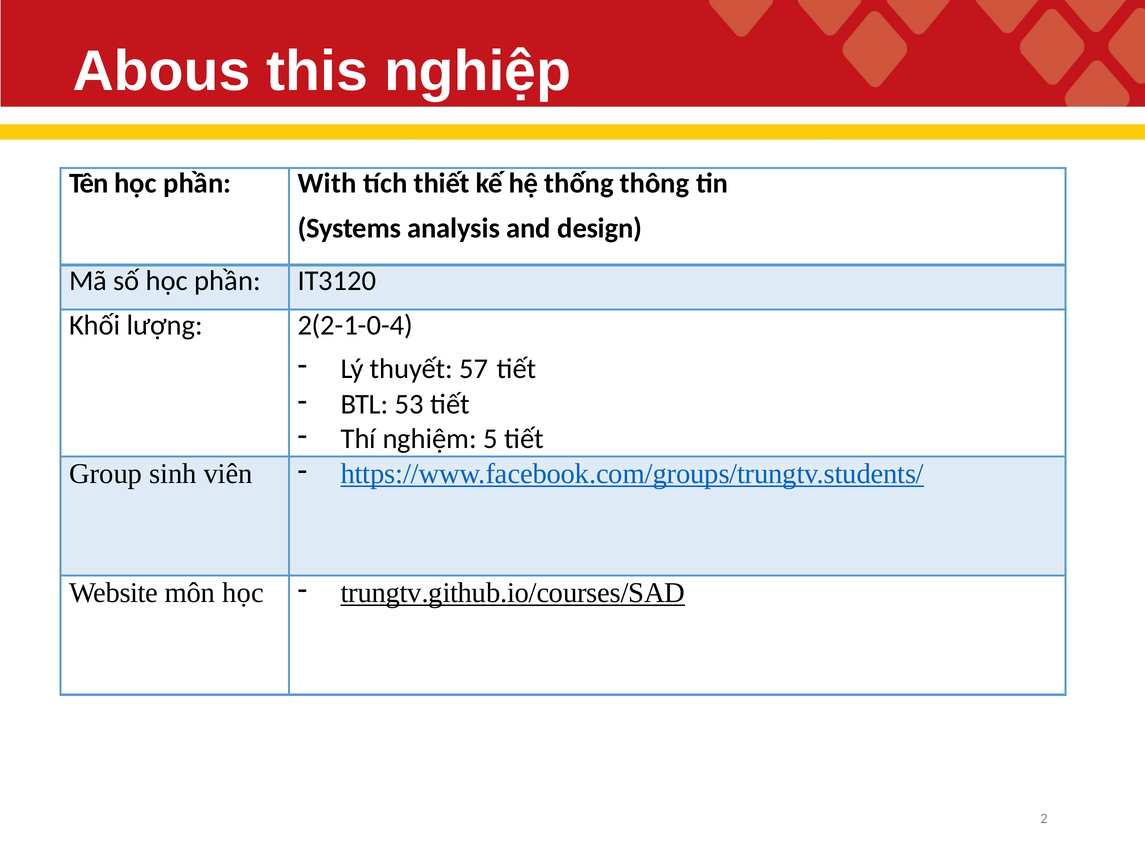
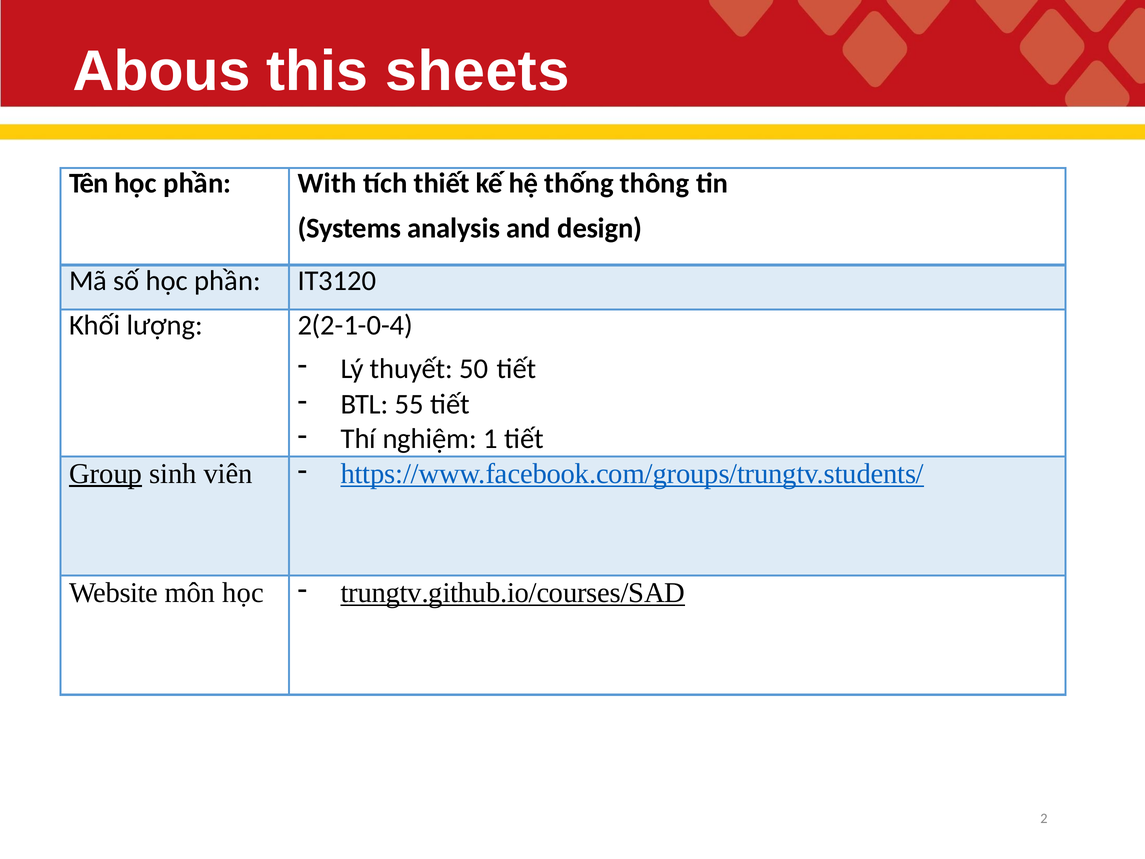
nghiệp: nghiệp -> sheets (477, 72)
57: 57 -> 50 (474, 368)
53: 53 -> 55 (409, 404)
5: 5 -> 1 (490, 439)
Group underline: none -> present (106, 474)
